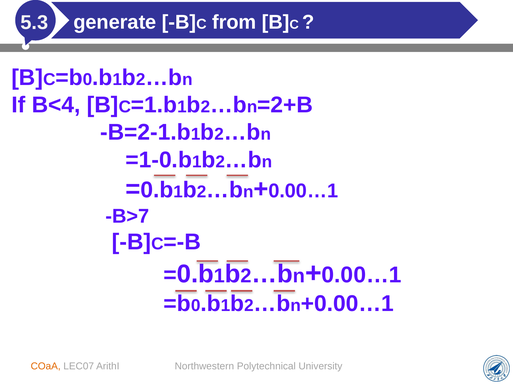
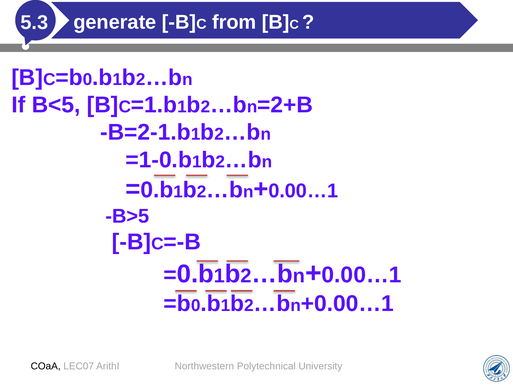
B<4: B<4 -> B<5 (56, 105)
B>7: B>7 -> B>5 (127, 216)
COaA colour: orange -> black (46, 366)
